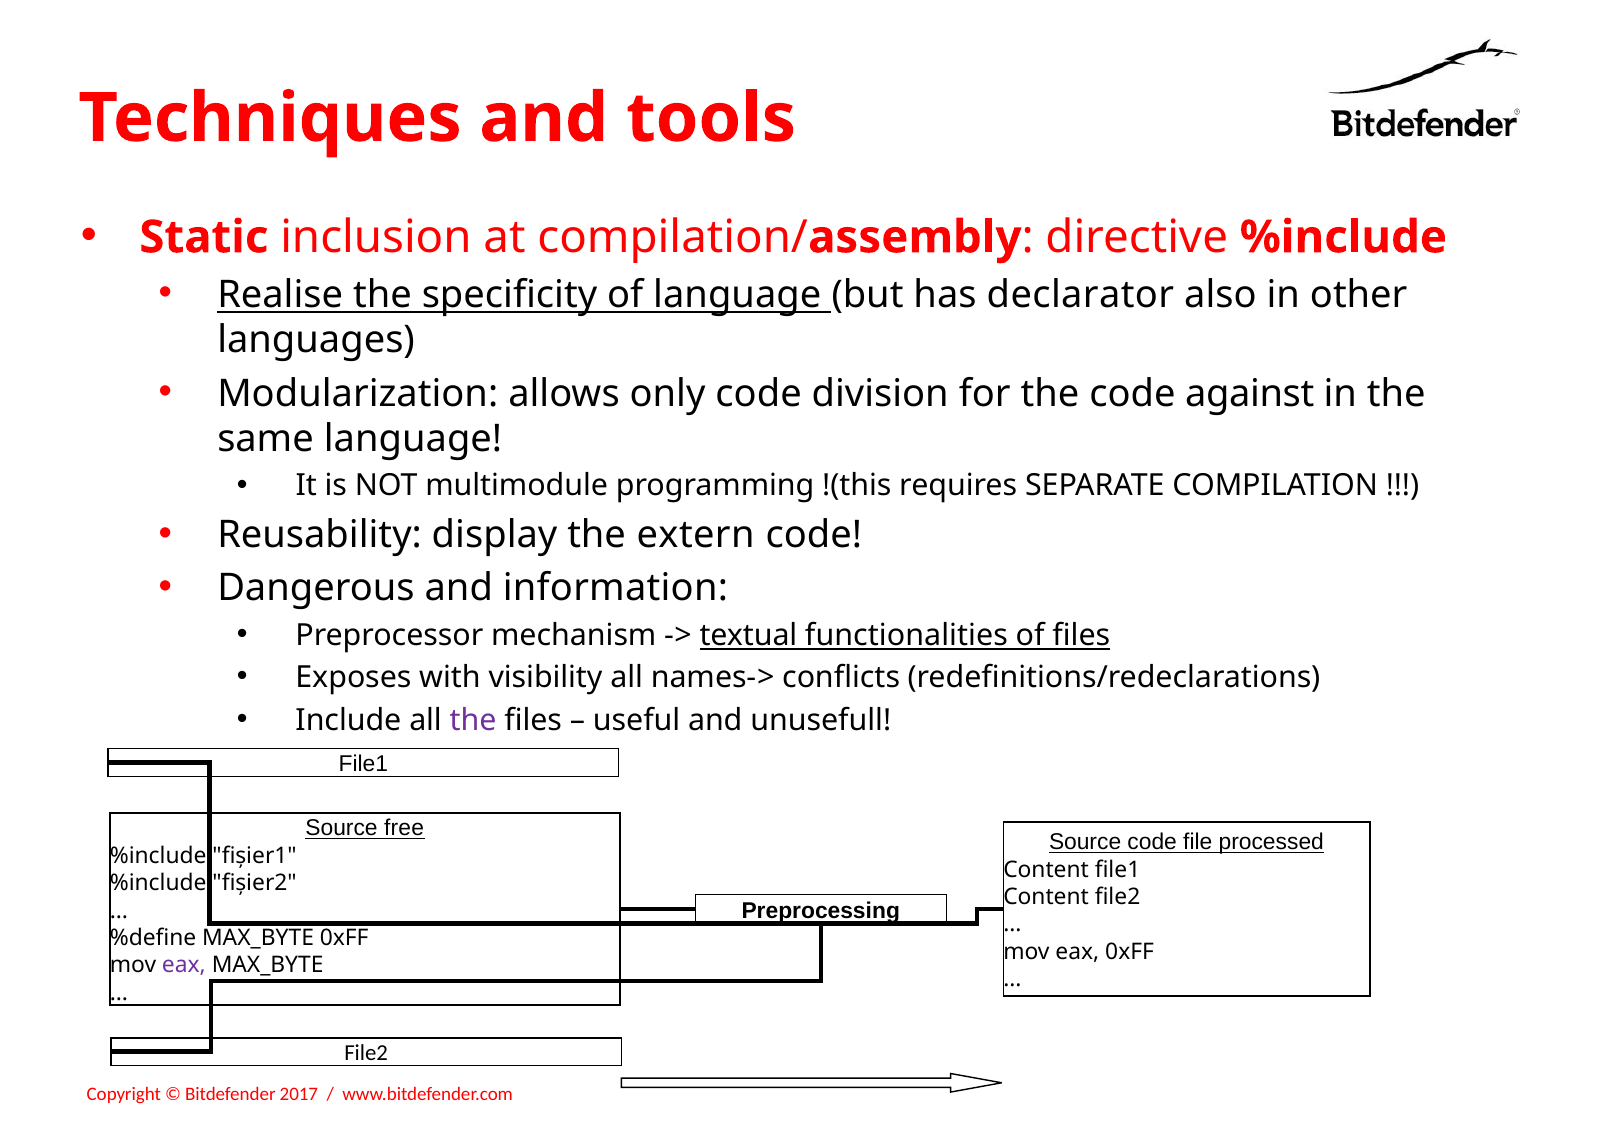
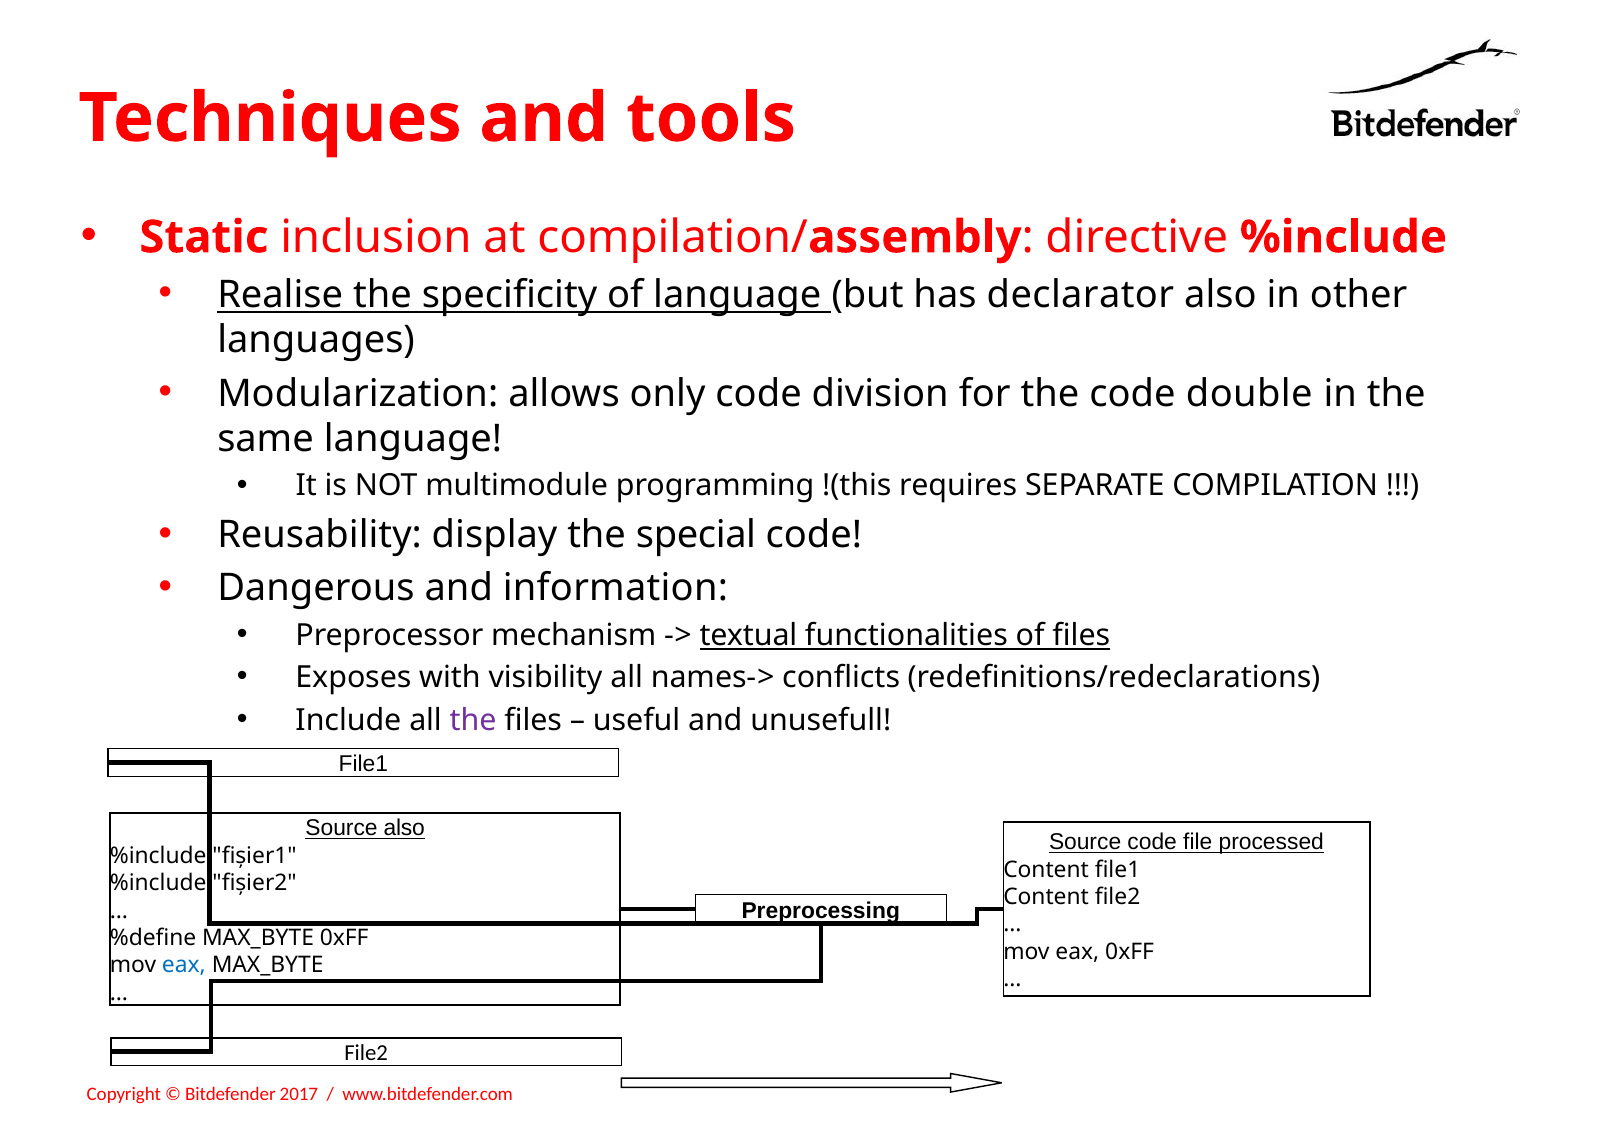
against: against -> double (1249, 393)
extern: extern -> special (696, 535)
Source free: free -> also (404, 828)
eax colour: purple -> blue (184, 965)
